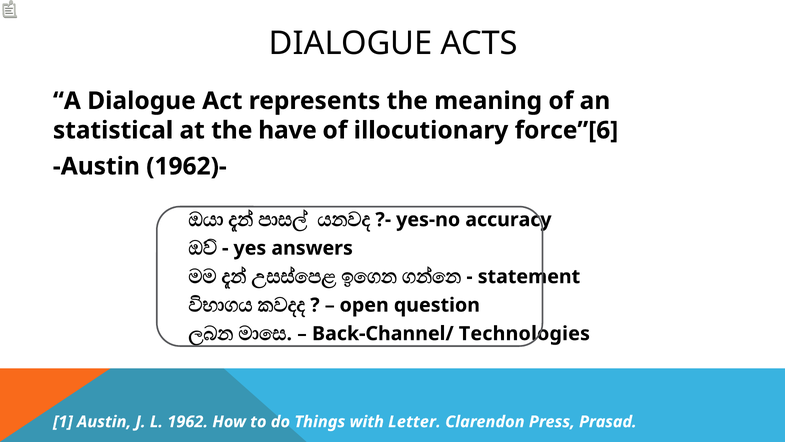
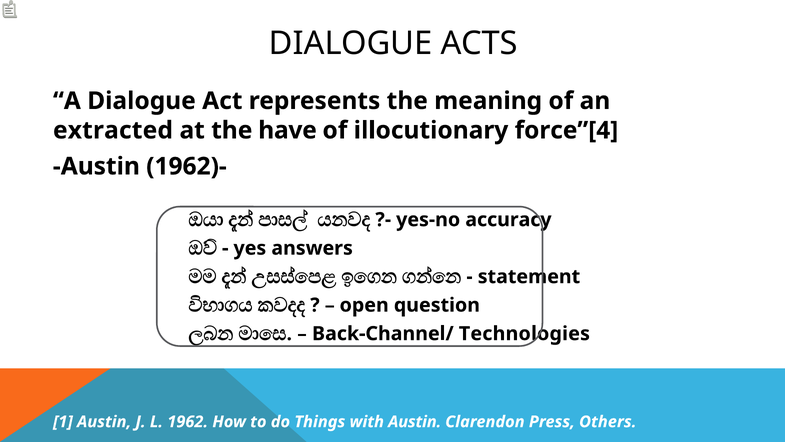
statistical: statistical -> extracted (113, 130)
force”[6: force”[6 -> force”[4 (566, 130)
with Letter: Letter -> Austin (415, 421)
Prasad: Prasad -> Others (608, 421)
